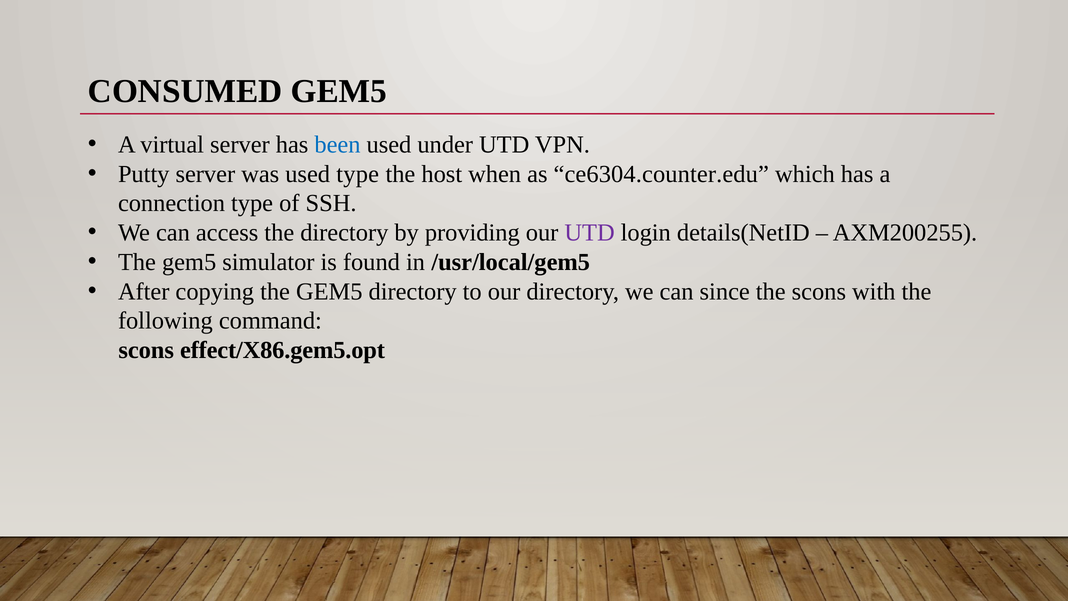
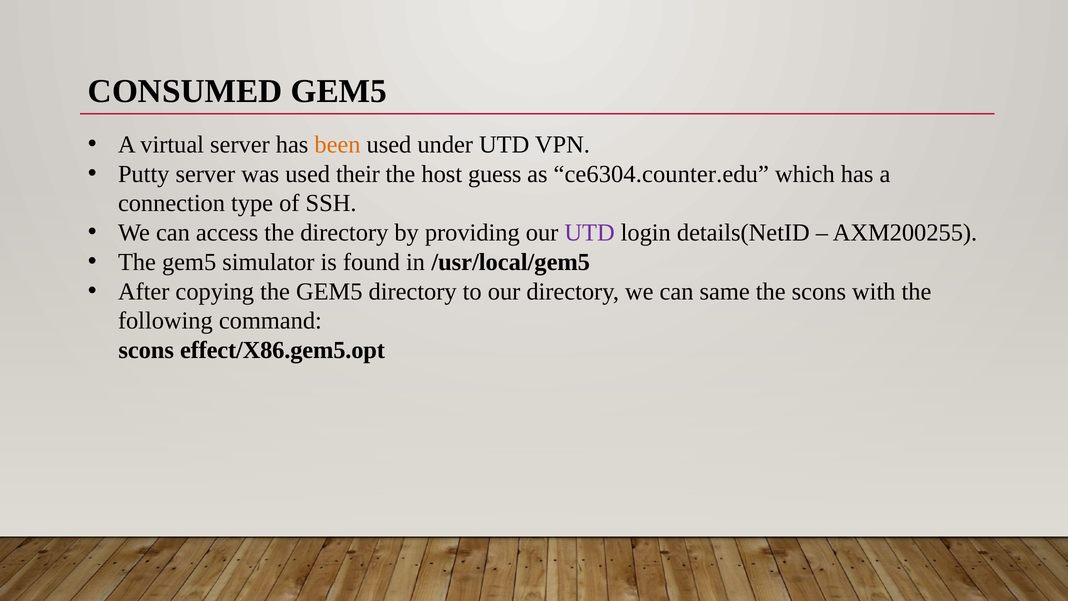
been colour: blue -> orange (337, 145)
used type: type -> their (358, 174)
when: when -> guess (495, 174)
since: since -> same (725, 291)
